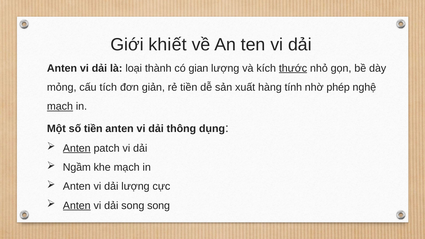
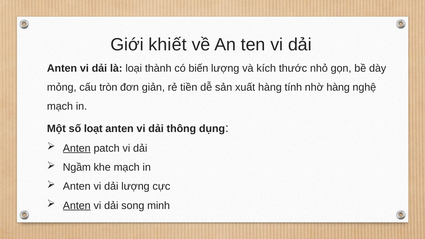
gian: gian -> biến (198, 68)
thước underline: present -> none (293, 68)
tích: tích -> tròn (108, 87)
nhờ phép: phép -> hàng (338, 87)
mạch underline: present -> none (60, 106)
số tiền: tiền -> loạt (93, 129)
song song: song -> minh (159, 206)
